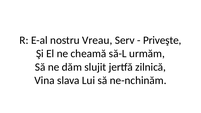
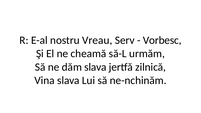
Priveşte: Priveşte -> Vorbesc (162, 40)
dăm slujit: slujit -> slava (95, 67)
